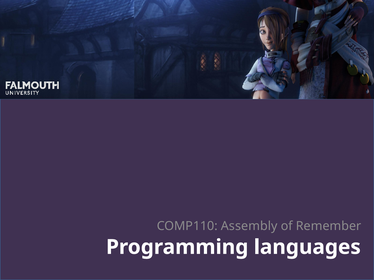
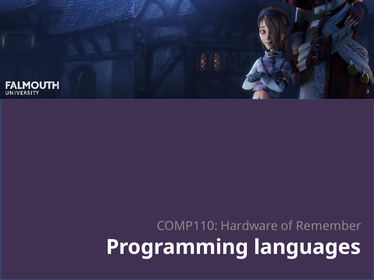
Assembly: Assembly -> Hardware (249, 226)
